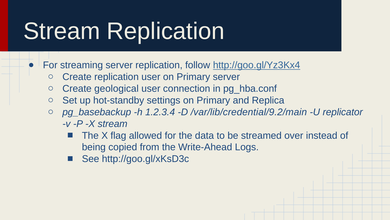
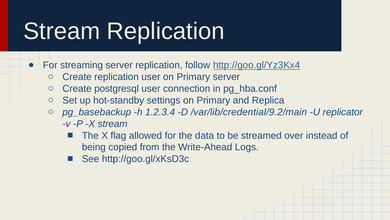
geological: geological -> postgresql (117, 88)
